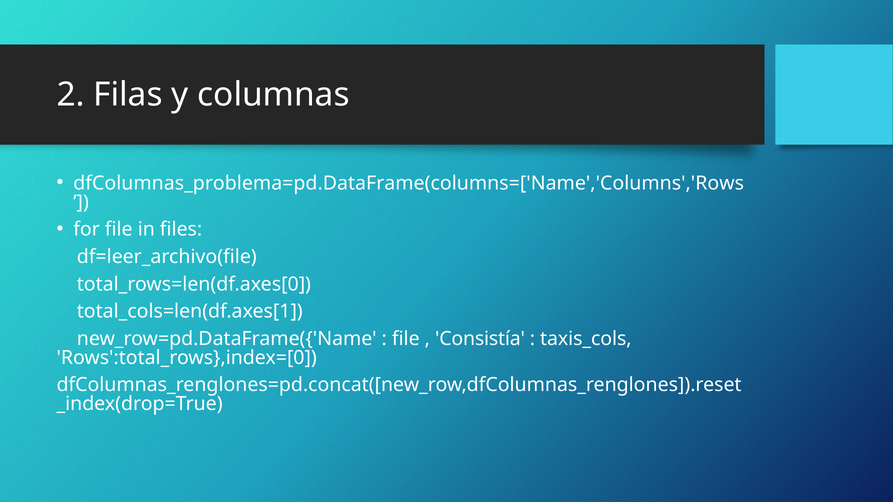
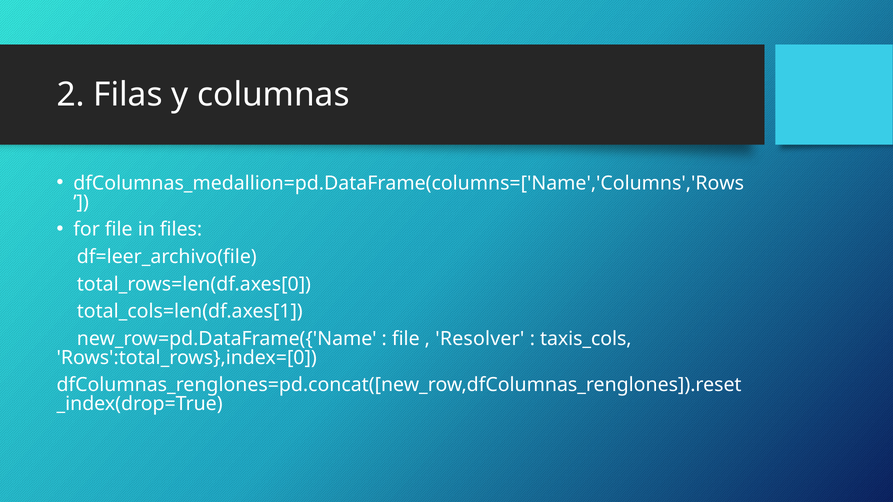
dfColumnas_problema=pd.DataFrame(columns=['Name','Columns','Rows: dfColumnas_problema=pd.DataFrame(columns=['Name','Columns','Rows -> dfColumnas_medallion=pd.DataFrame(columns=['Name','Columns','Rows (409, 183)
Consistía: Consistía -> Resolver (480, 339)
